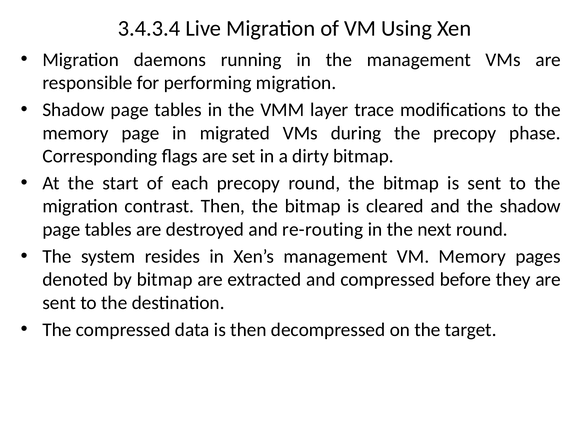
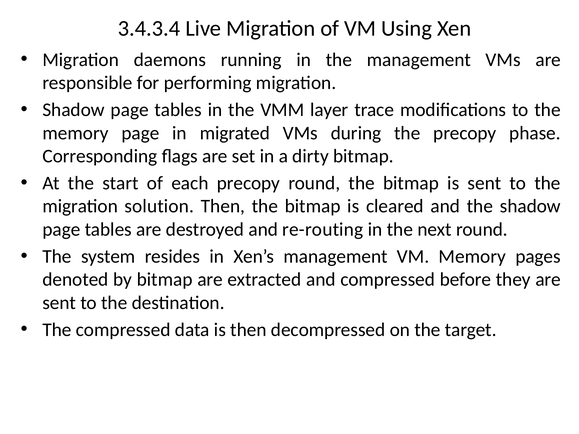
contrast: contrast -> solution (159, 206)
